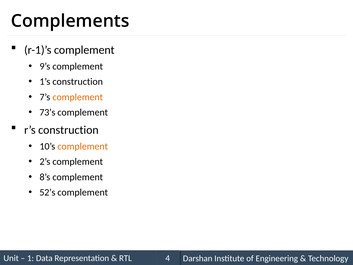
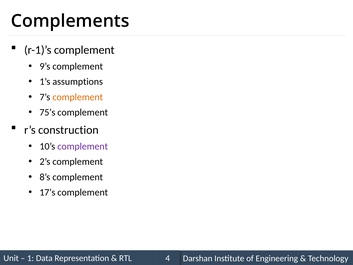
1’s construction: construction -> assumptions (78, 82)
73’s: 73’s -> 75’s (47, 112)
complement colour: orange -> purple (83, 146)
52’s: 52’s -> 17’s (47, 192)
